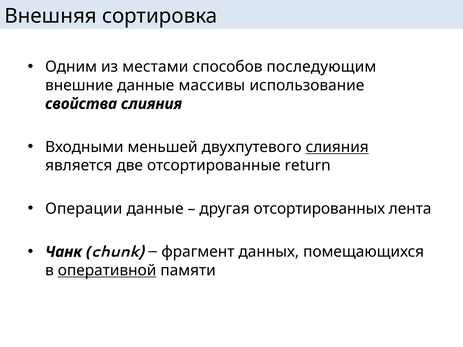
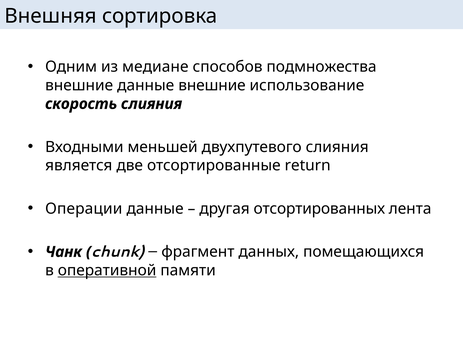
местами: местами -> медиане (155, 67)
последующим: последующим -> подмножества (321, 67)
данные массивы: массивы -> внешние (212, 85)
свойства: свойства -> скорость (81, 104)
слияния underline: present -> none (337, 147)
